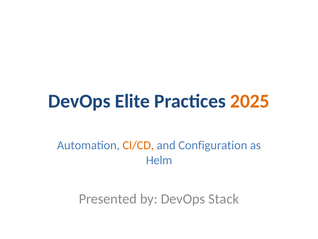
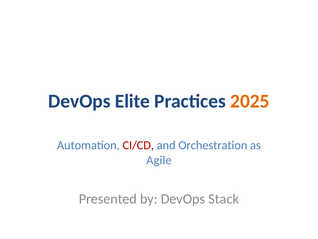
CI/CD colour: orange -> red (138, 145)
Configuration: Configuration -> Orchestration (213, 145)
Helm: Helm -> Agile (159, 160)
